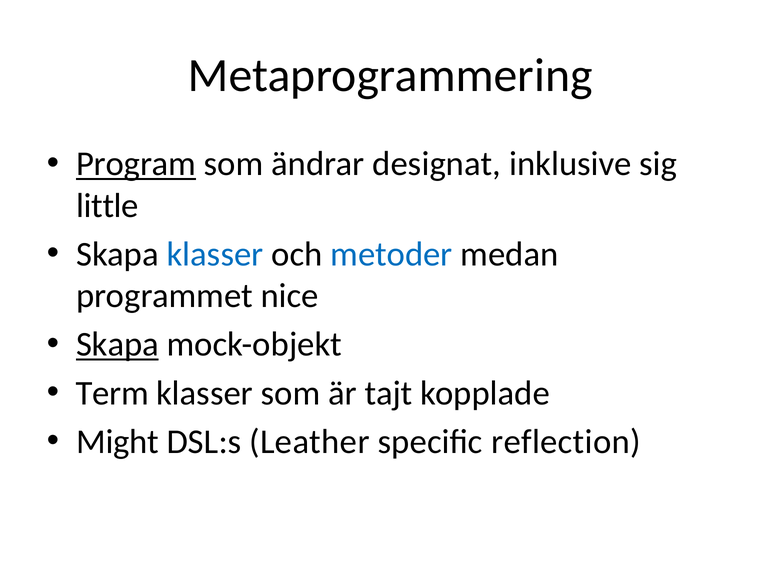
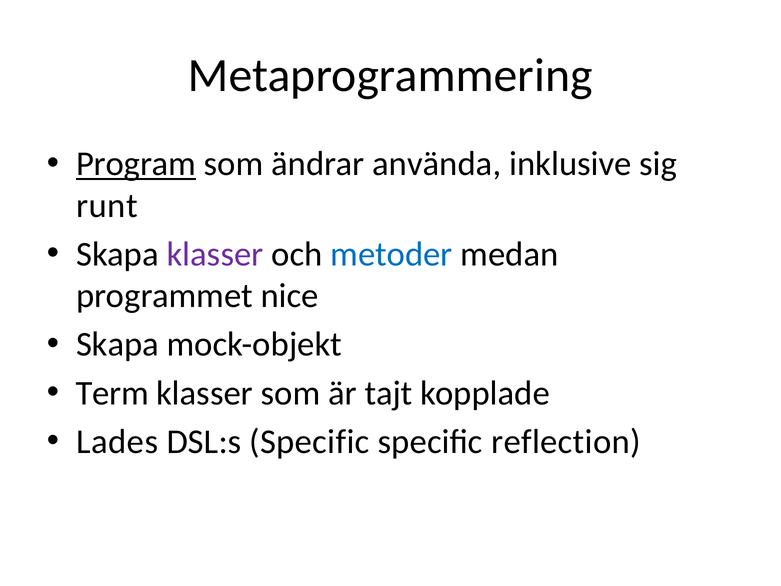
designat: designat -> använda (437, 164)
little: little -> runt (107, 206)
klasser colour: blue -> purple (215, 254)
Skapa underline: present -> none (118, 344)
Might: Might -> Lades (117, 442)
DSL:s Leather: Leather -> Specific (309, 442)
